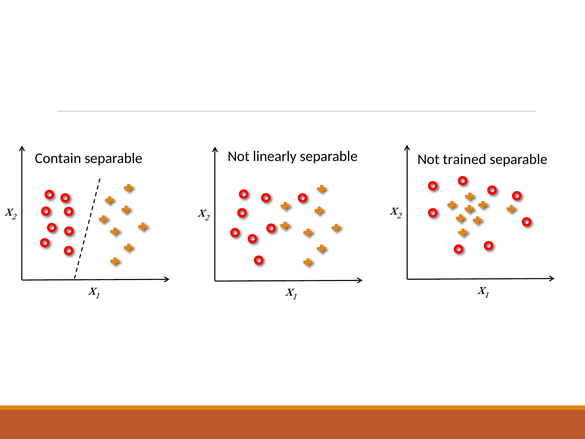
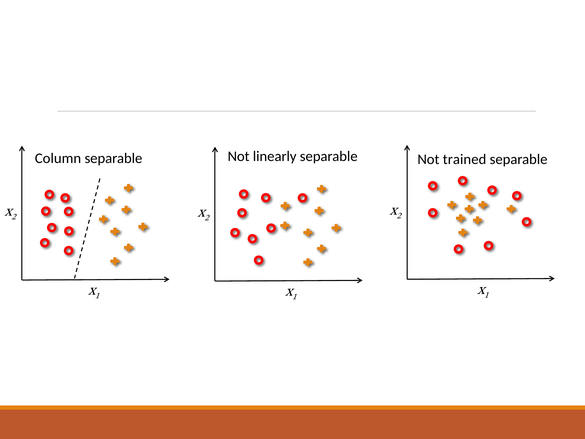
Contain: Contain -> Column (58, 158)
